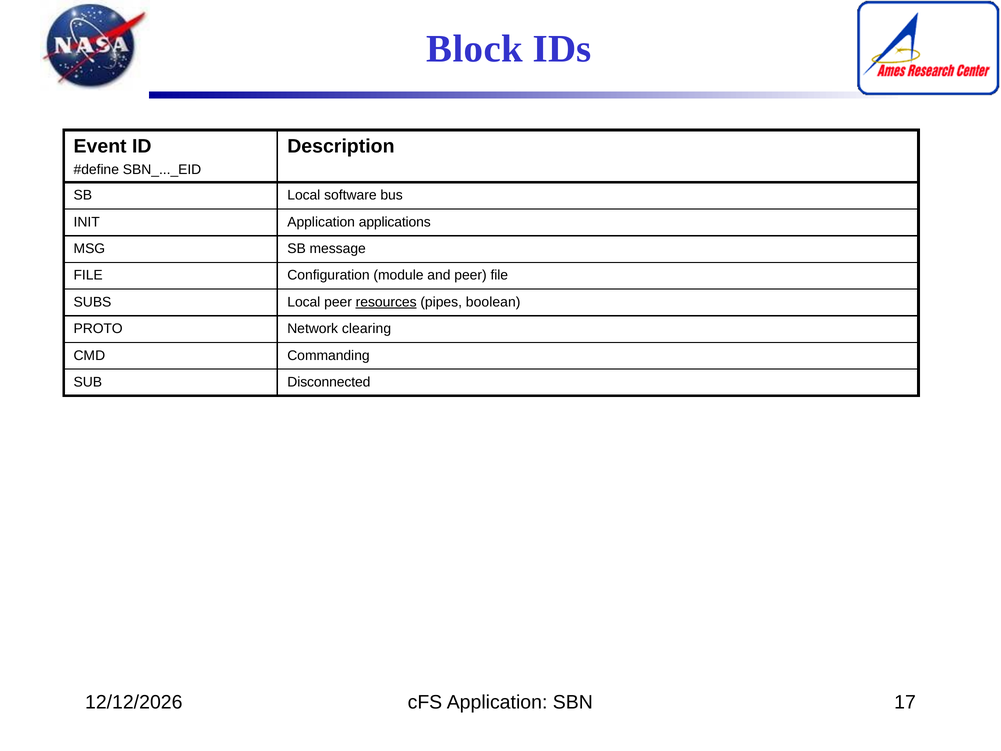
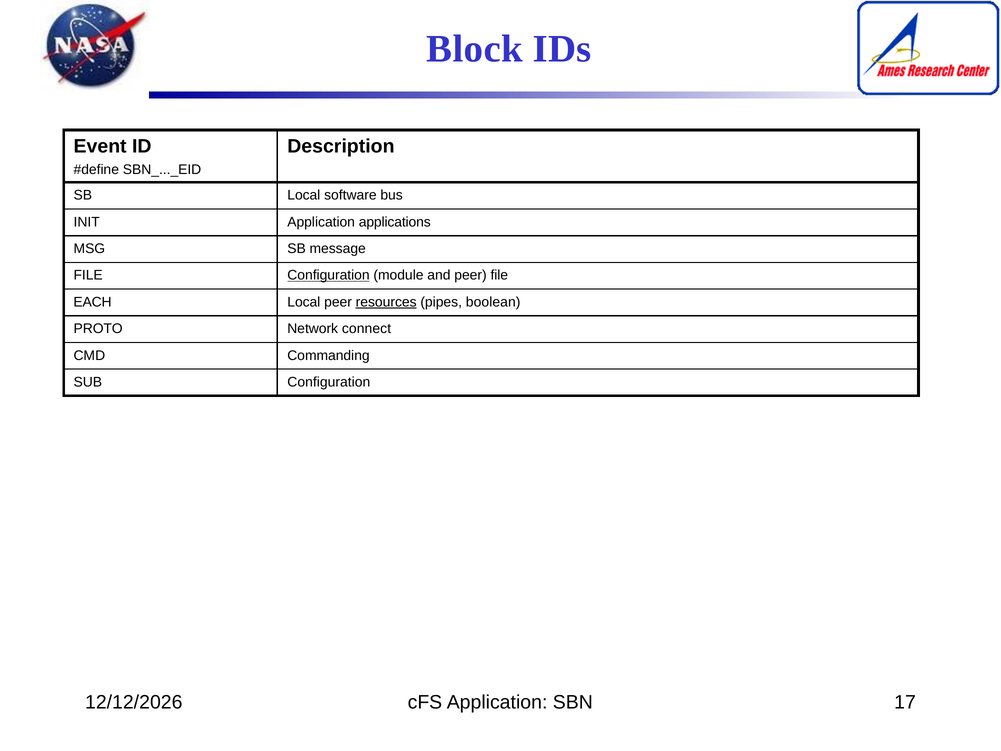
Configuration underline: none -> present (328, 275)
SUBS: SUBS -> EACH (93, 302)
clearing: clearing -> connect (367, 329)
SUB Disconnected: Disconnected -> Configuration (329, 382)
